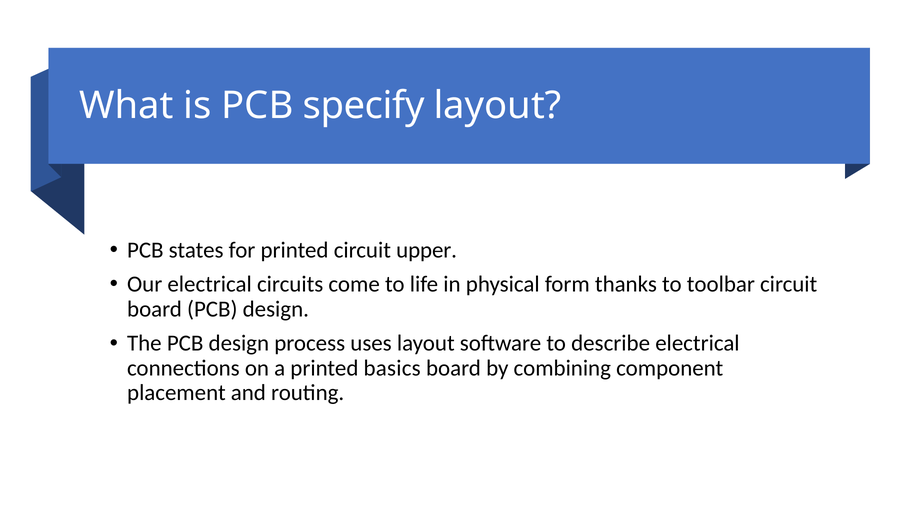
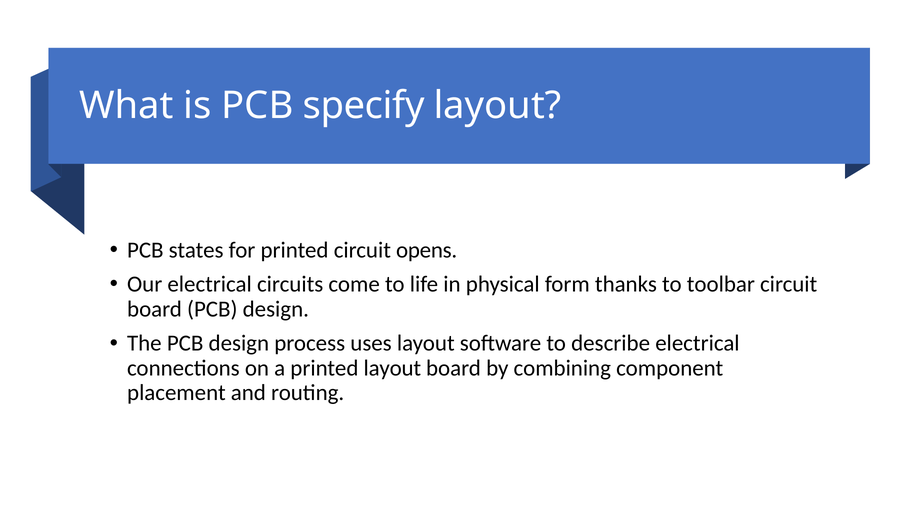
upper: upper -> opens (427, 250)
printed basics: basics -> layout (392, 368)
